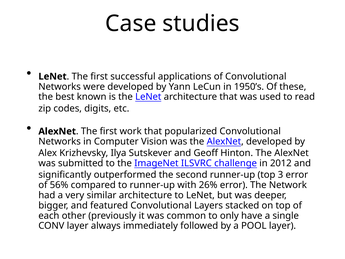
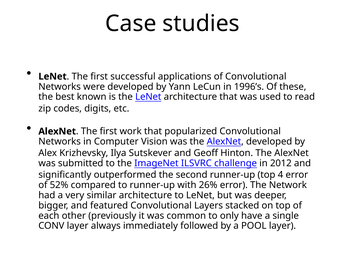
1950’s: 1950’s -> 1996’s (249, 87)
3: 3 -> 4 (280, 175)
56%: 56% -> 52% (59, 185)
